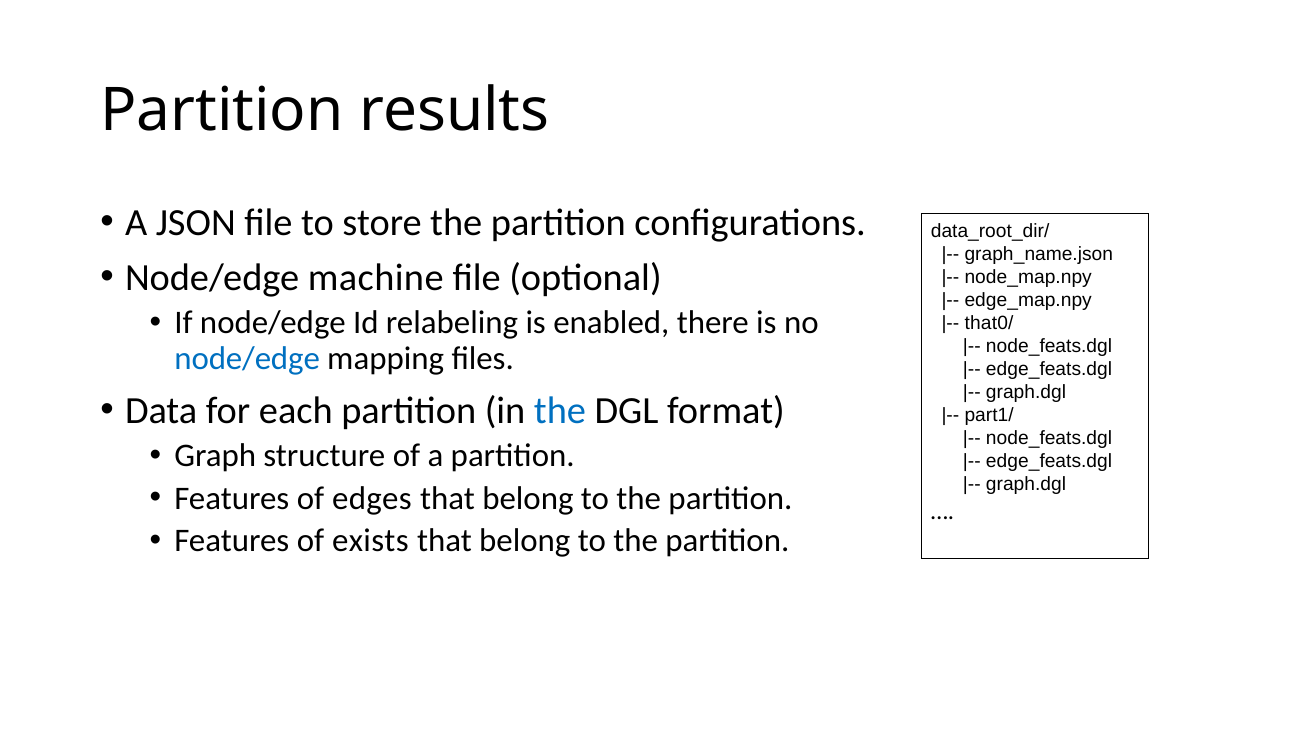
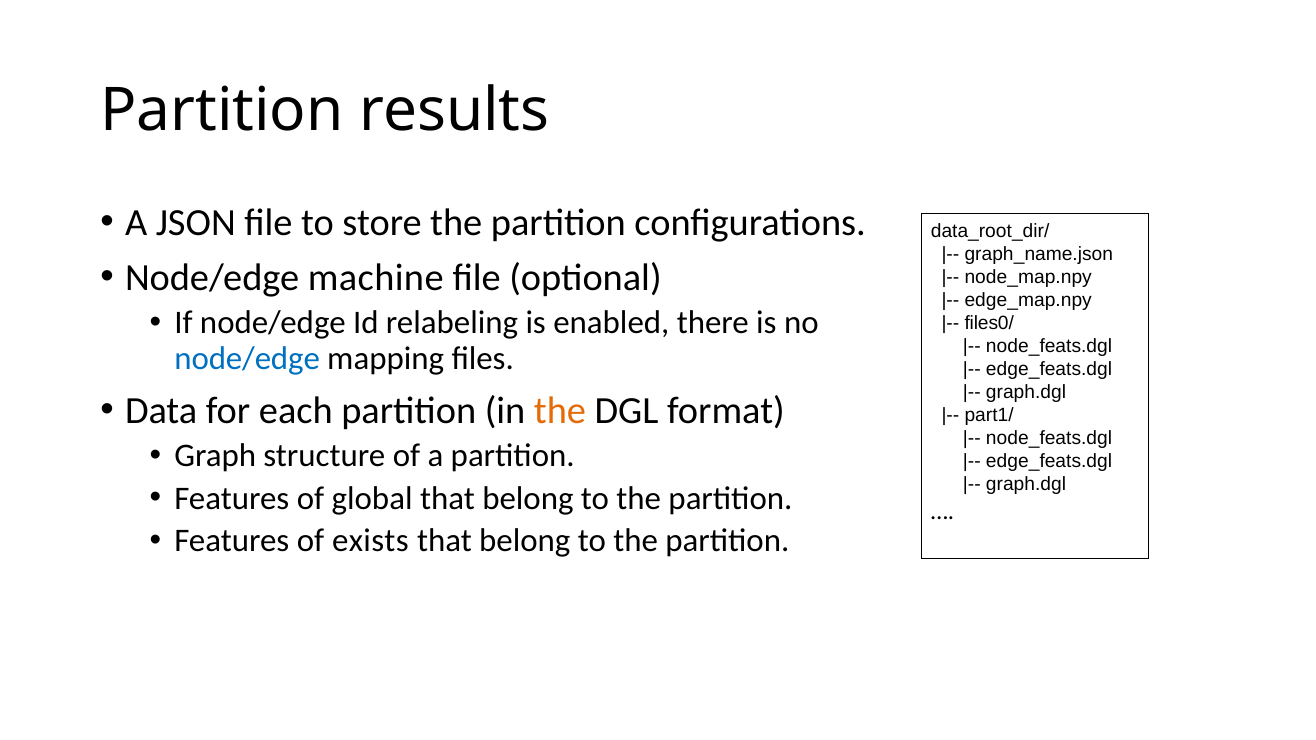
that0/: that0/ -> files0/ (989, 323)
the colour: blue -> orange (560, 411)
edges: edges -> global (372, 498)
